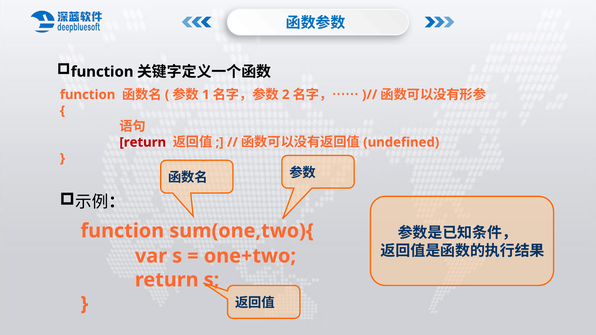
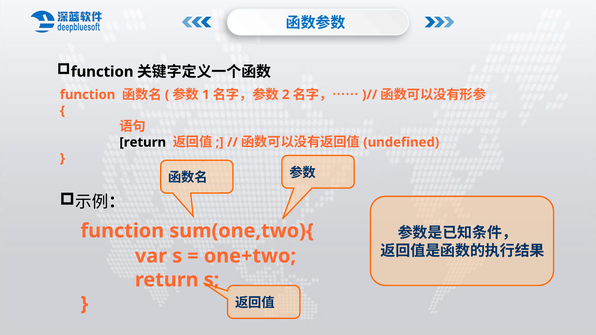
return colour: red -> black (143, 142)
